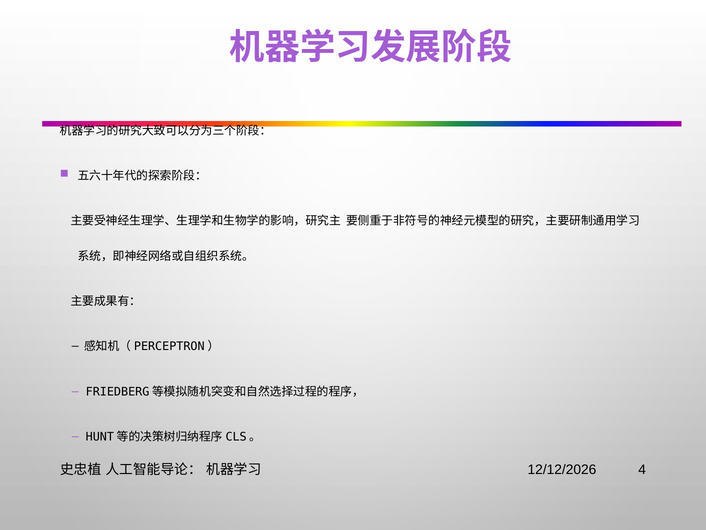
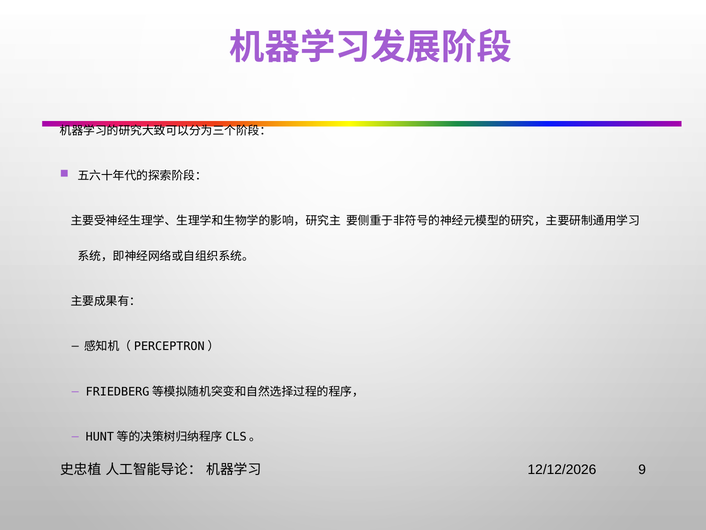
4: 4 -> 9 (642, 469)
